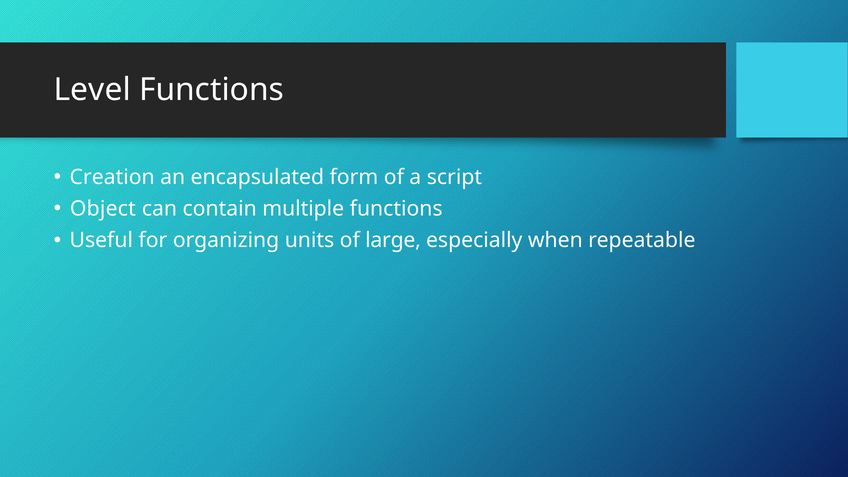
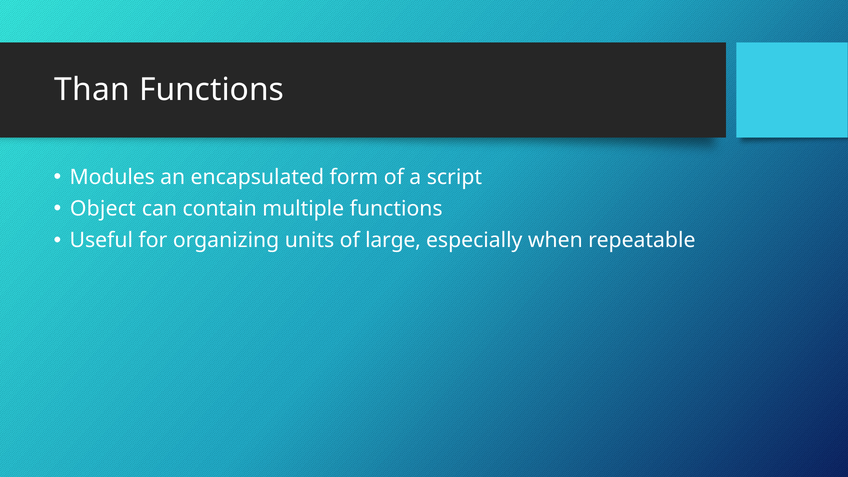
Level: Level -> Than (92, 90)
Creation: Creation -> Modules (112, 177)
